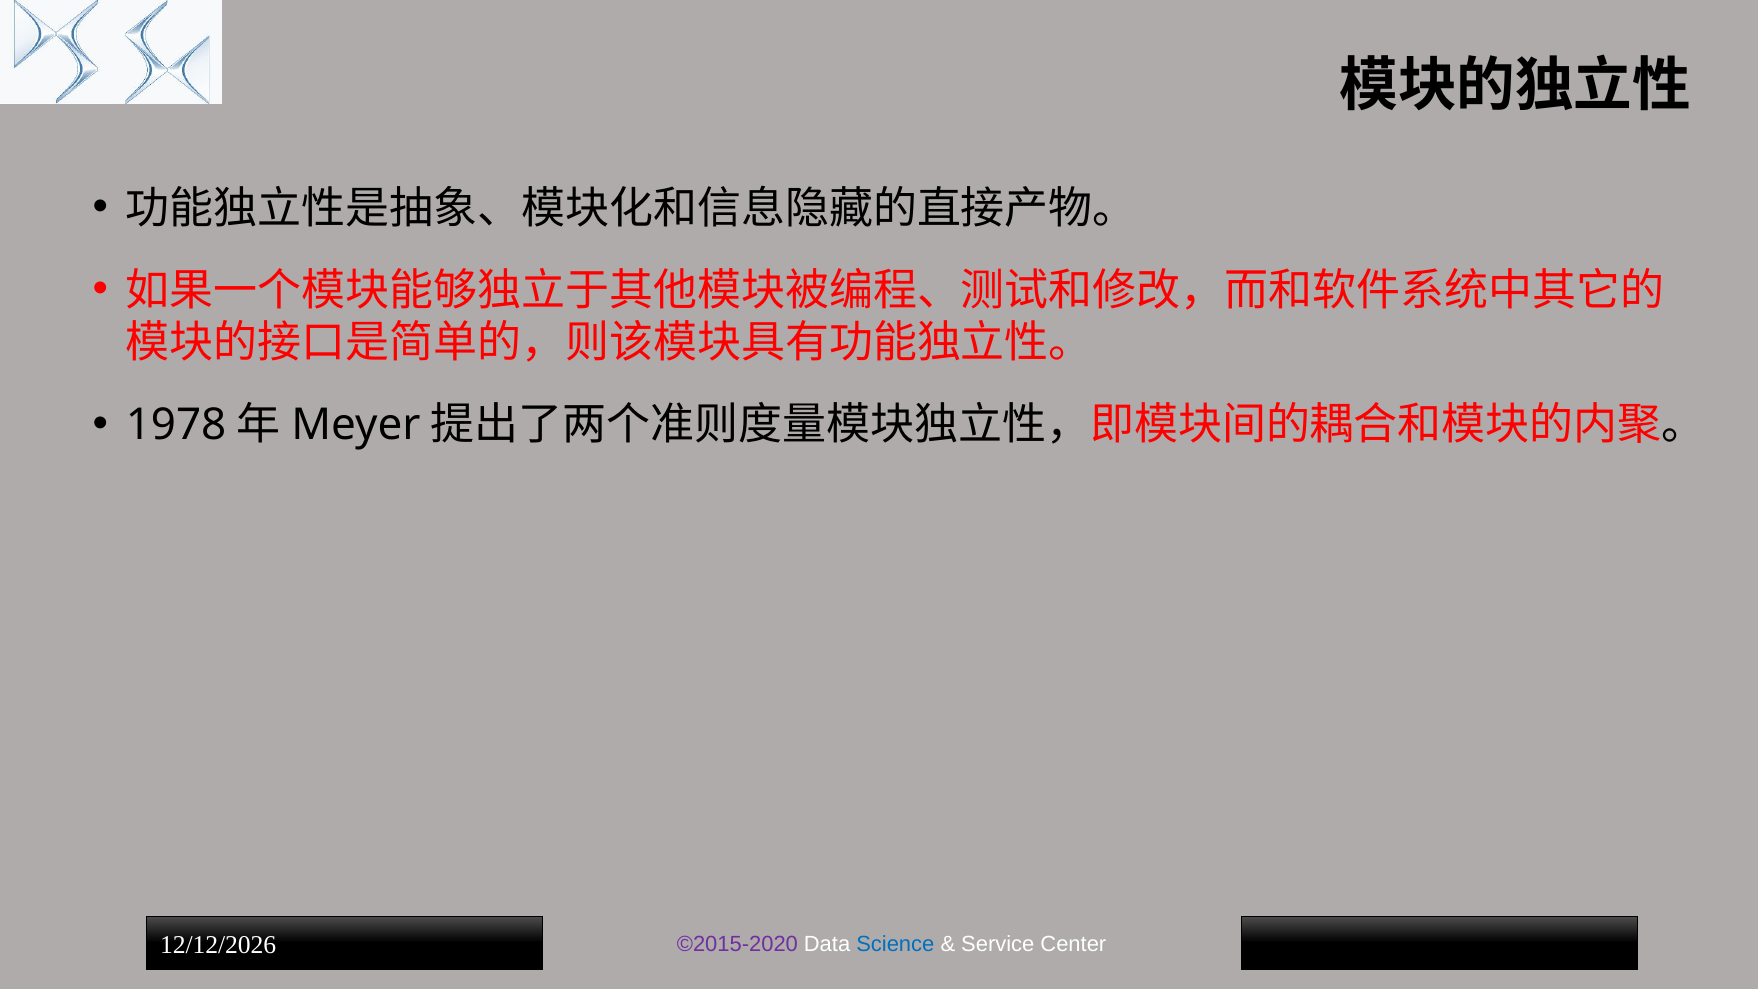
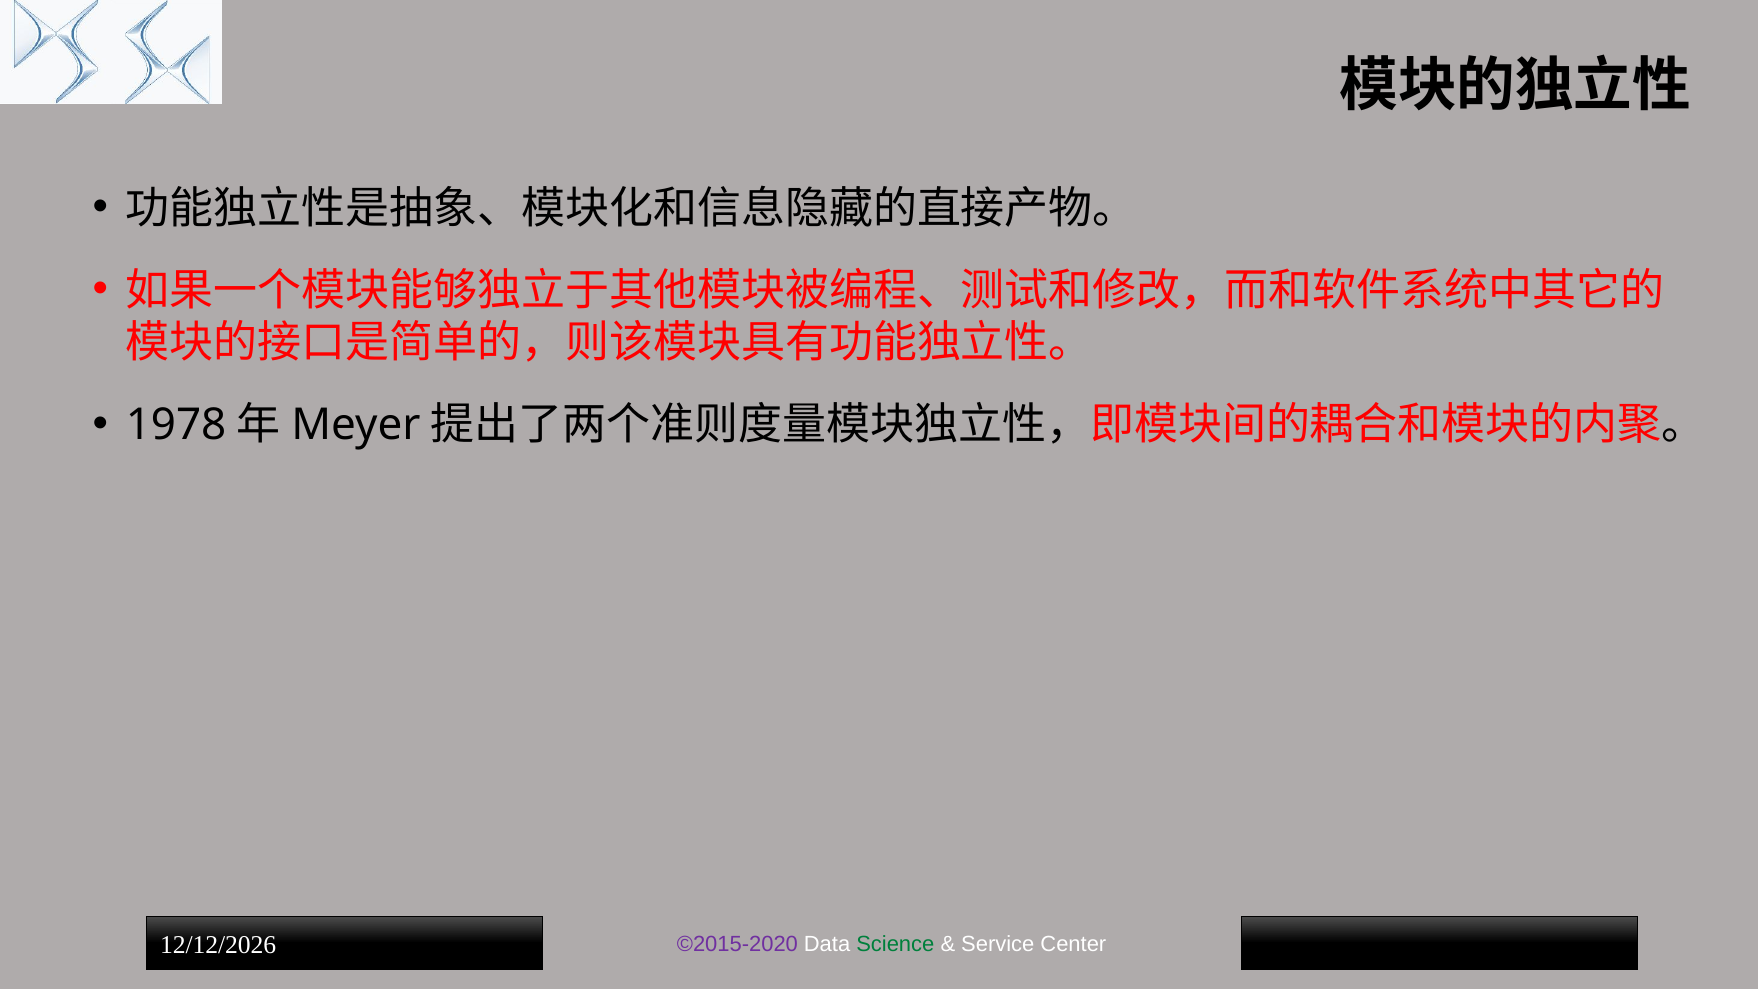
Science colour: blue -> green (895, 944)
